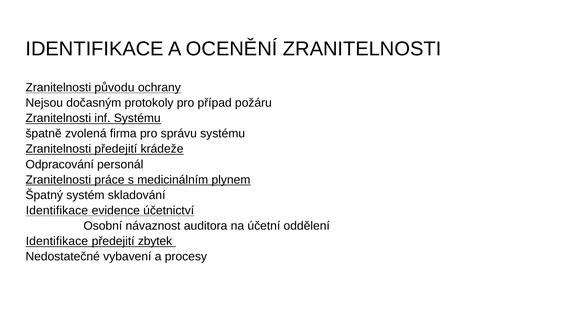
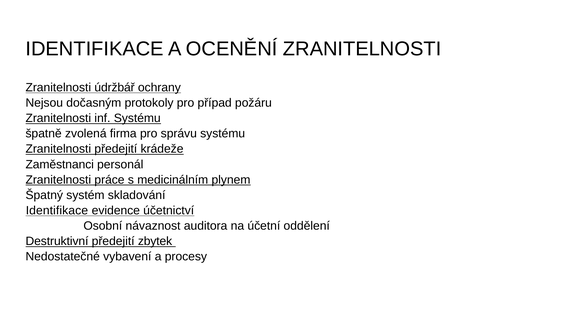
původu: původu -> údržbář (115, 88)
Odpracování: Odpracování -> Zaměstnanci (60, 165)
Identifikace: Identifikace -> Destruktivní (57, 242)
